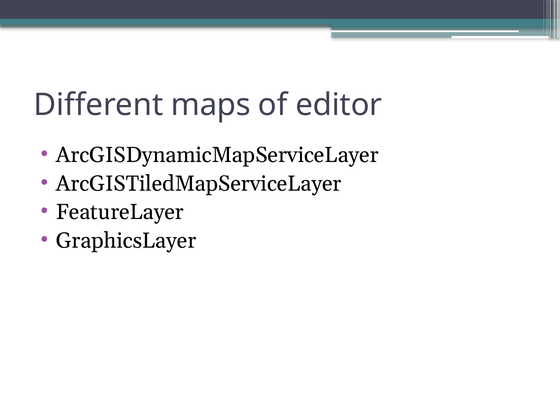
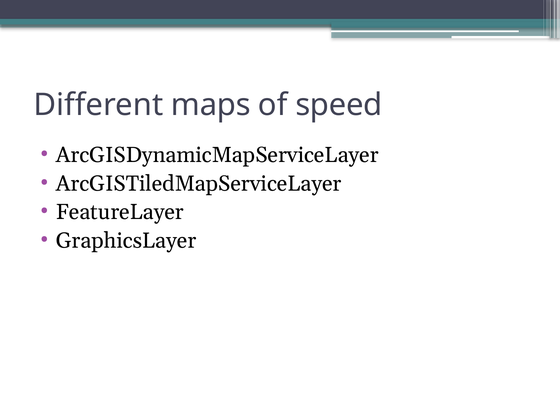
editor: editor -> speed (339, 105)
